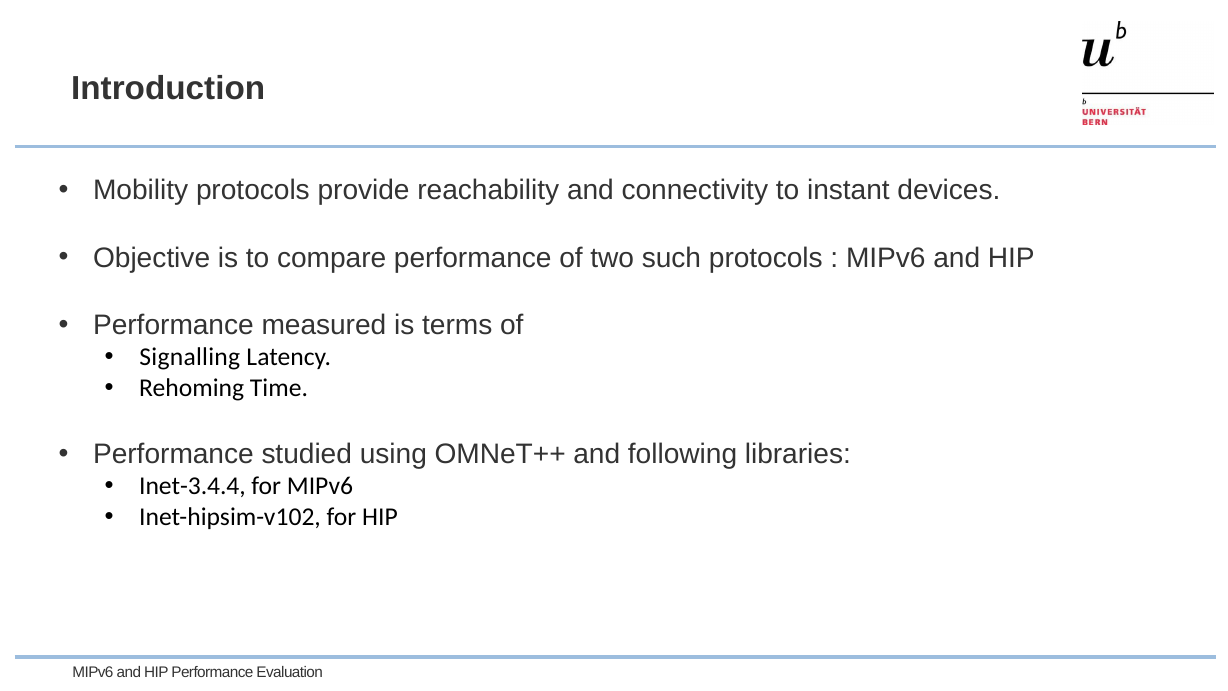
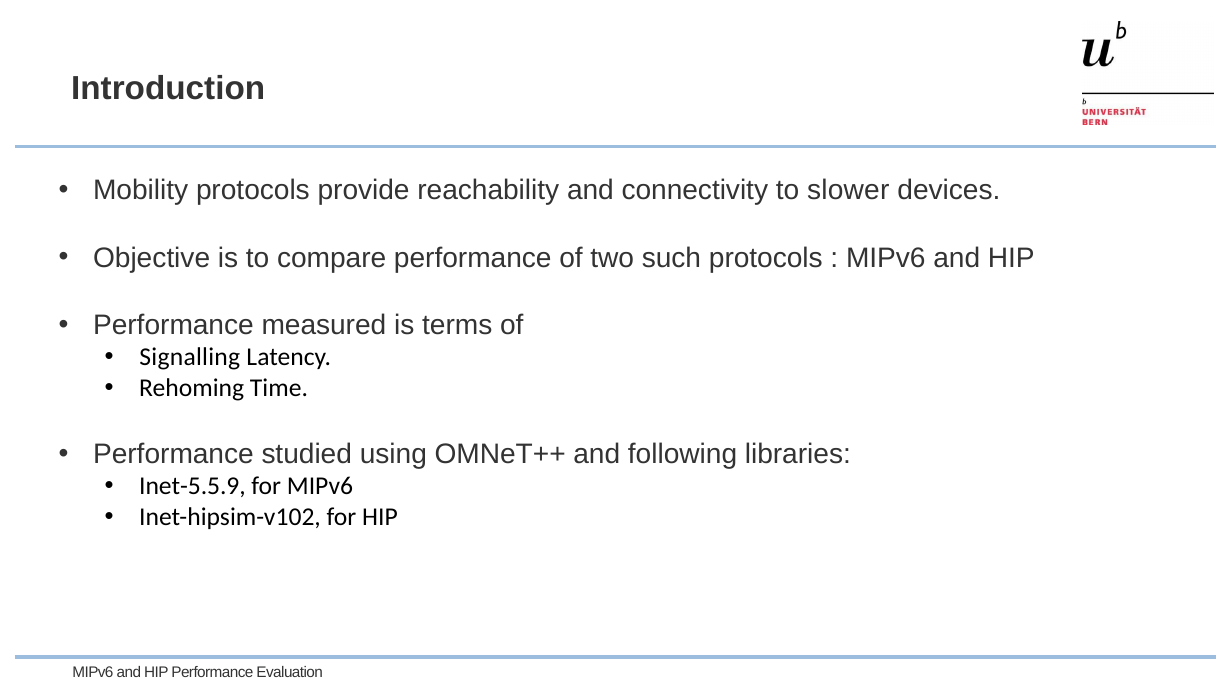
instant: instant -> slower (848, 190)
Inet-3.4.4: Inet-3.4.4 -> Inet-5.5.9 (192, 486)
